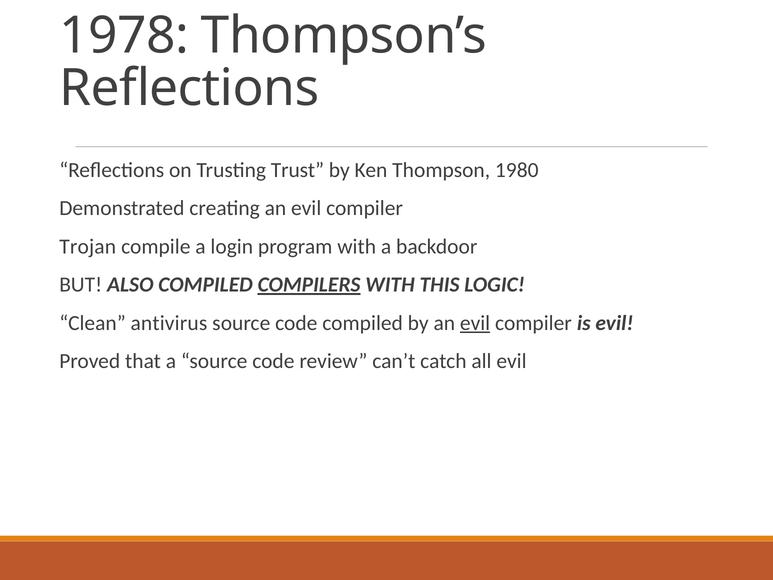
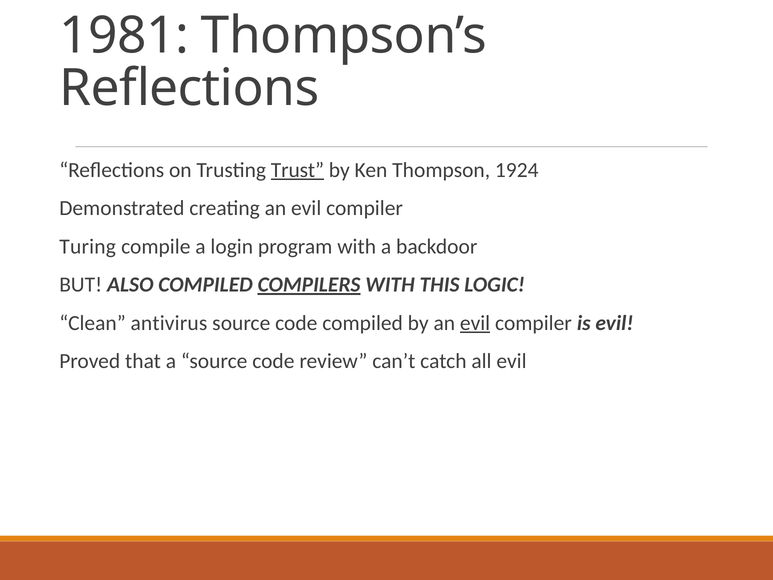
1978: 1978 -> 1981 (124, 36)
Trust underline: none -> present (297, 170)
1980: 1980 -> 1924 (517, 170)
Trojan: Trojan -> Turing (88, 246)
